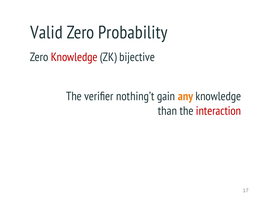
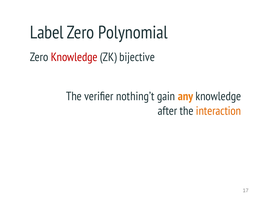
Valid: Valid -> Label (47, 33)
Probability: Probability -> Polynomial (133, 33)
than: than -> after (168, 111)
interaction colour: red -> orange (219, 111)
